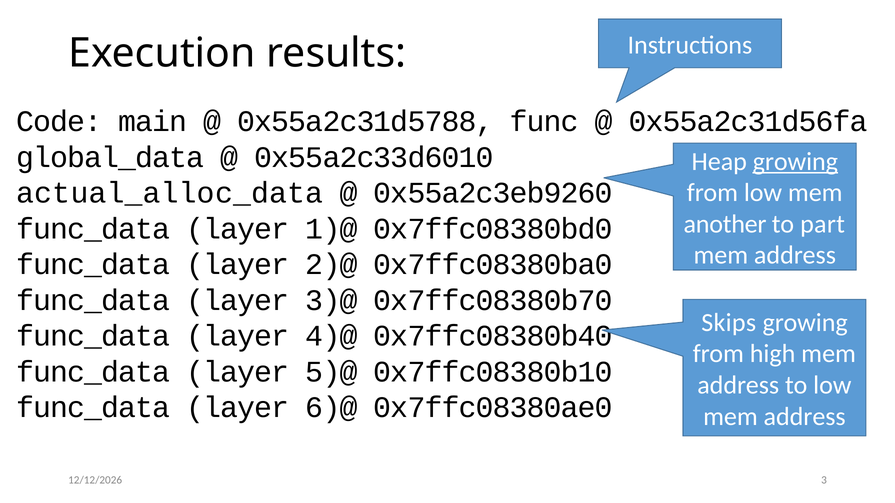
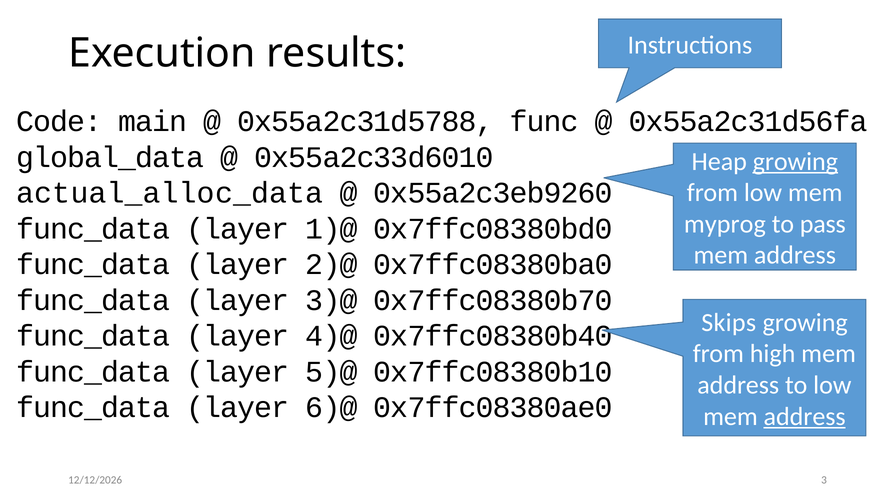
another: another -> myprog (725, 224)
part: part -> pass (823, 224)
address underline: none -> present (805, 417)
